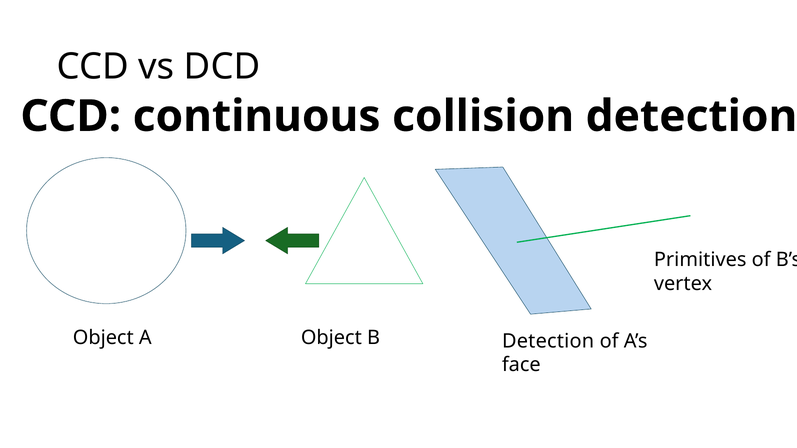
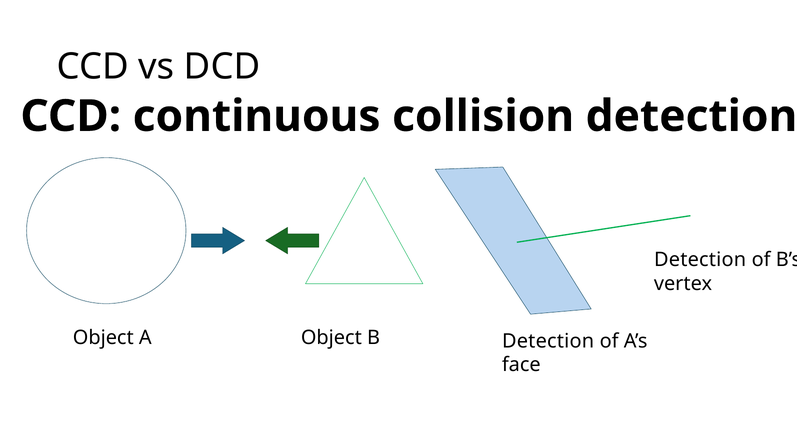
Primitives: Primitives -> Detection (700, 260)
